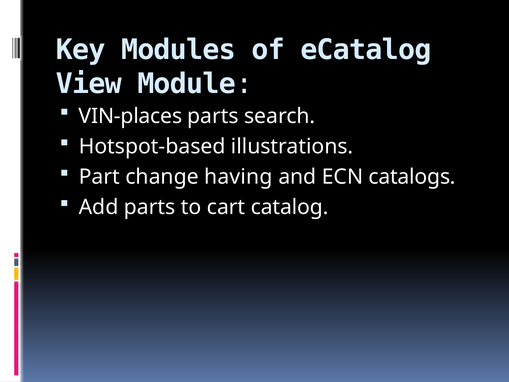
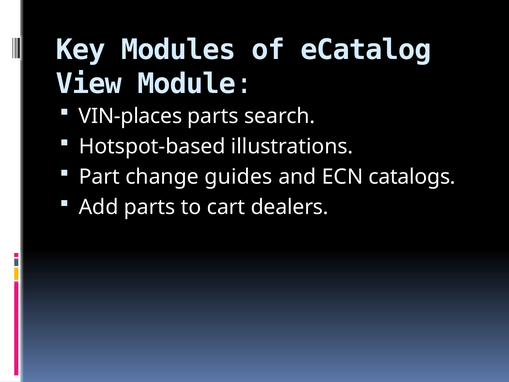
having: having -> guides (238, 177)
catalog: catalog -> dealers (290, 207)
